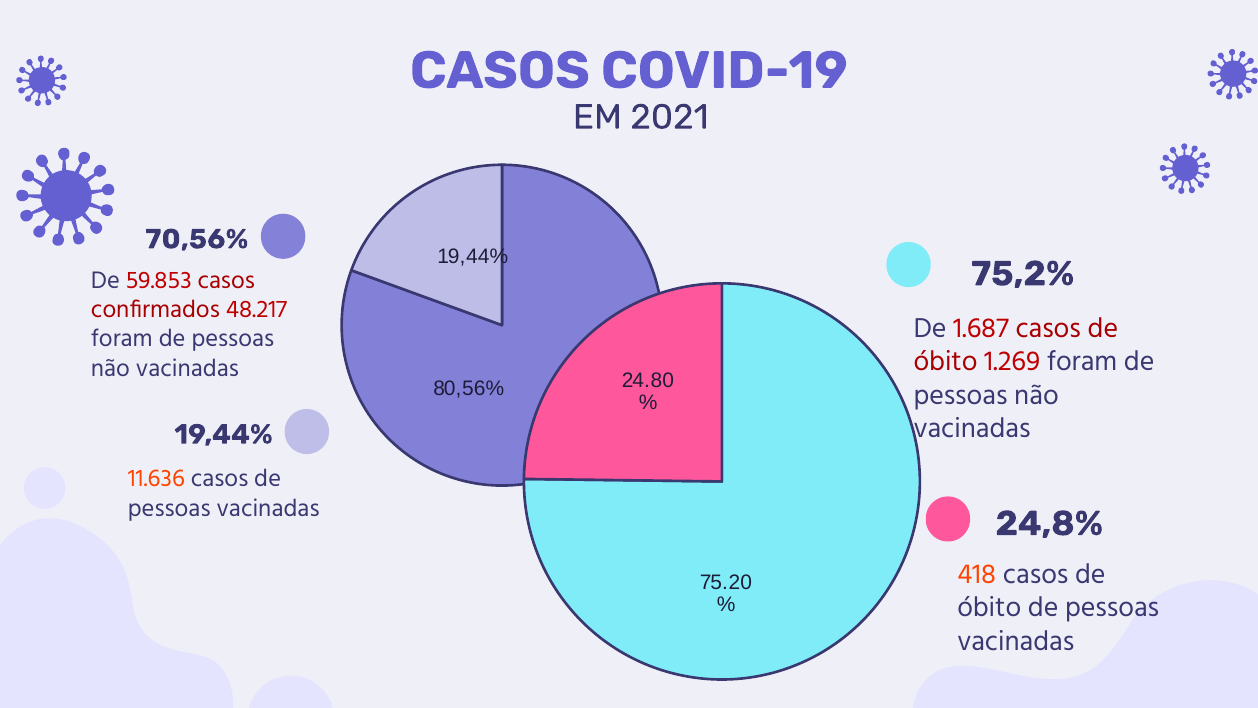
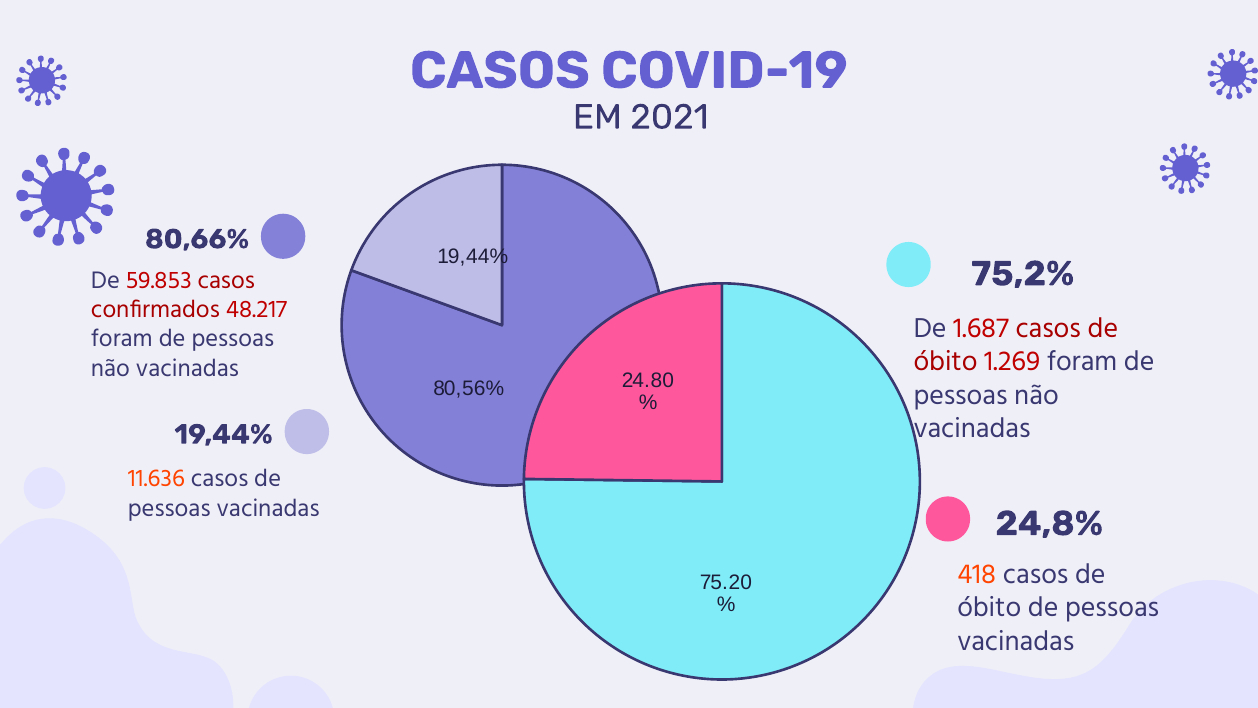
70,56%: 70,56% -> 80,66% (197, 239)
